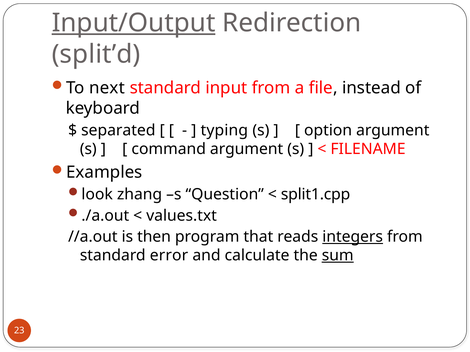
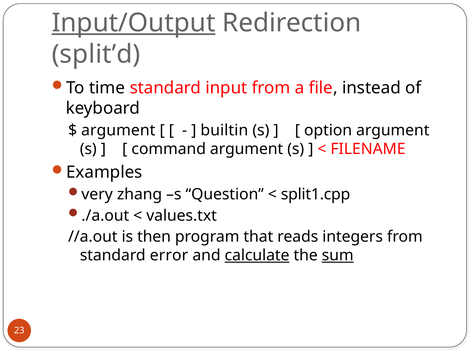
next: next -> time (107, 88)
separated: separated -> argument (118, 130)
typing: typing -> builtin (224, 130)
look: look -> very (97, 195)
integers underline: present -> none (353, 237)
calculate underline: none -> present (257, 256)
